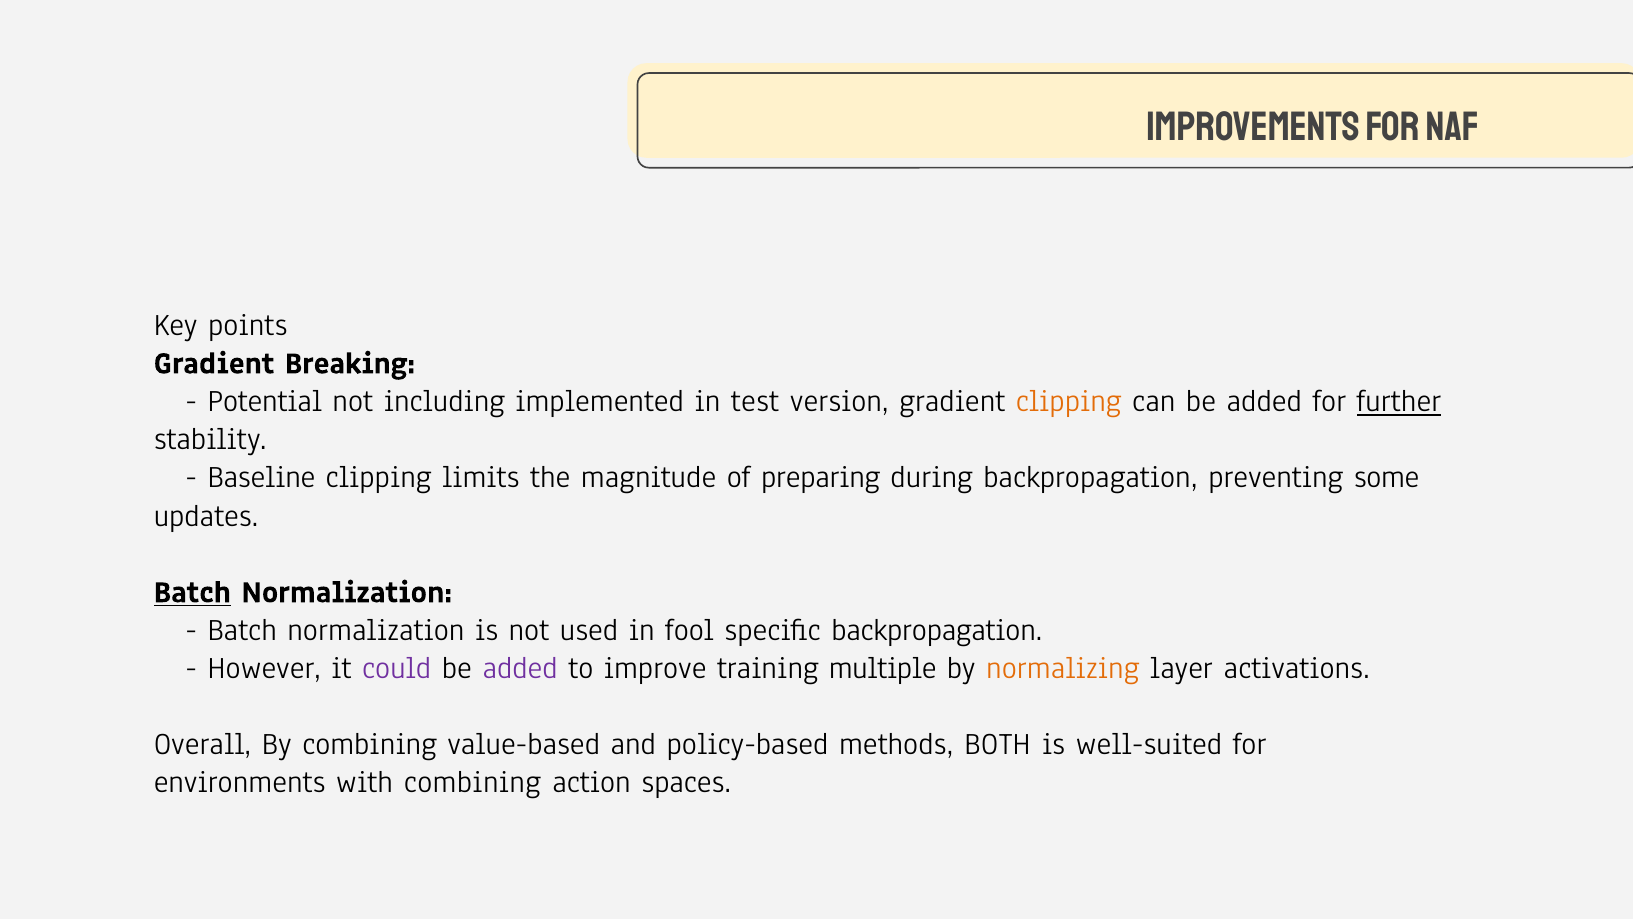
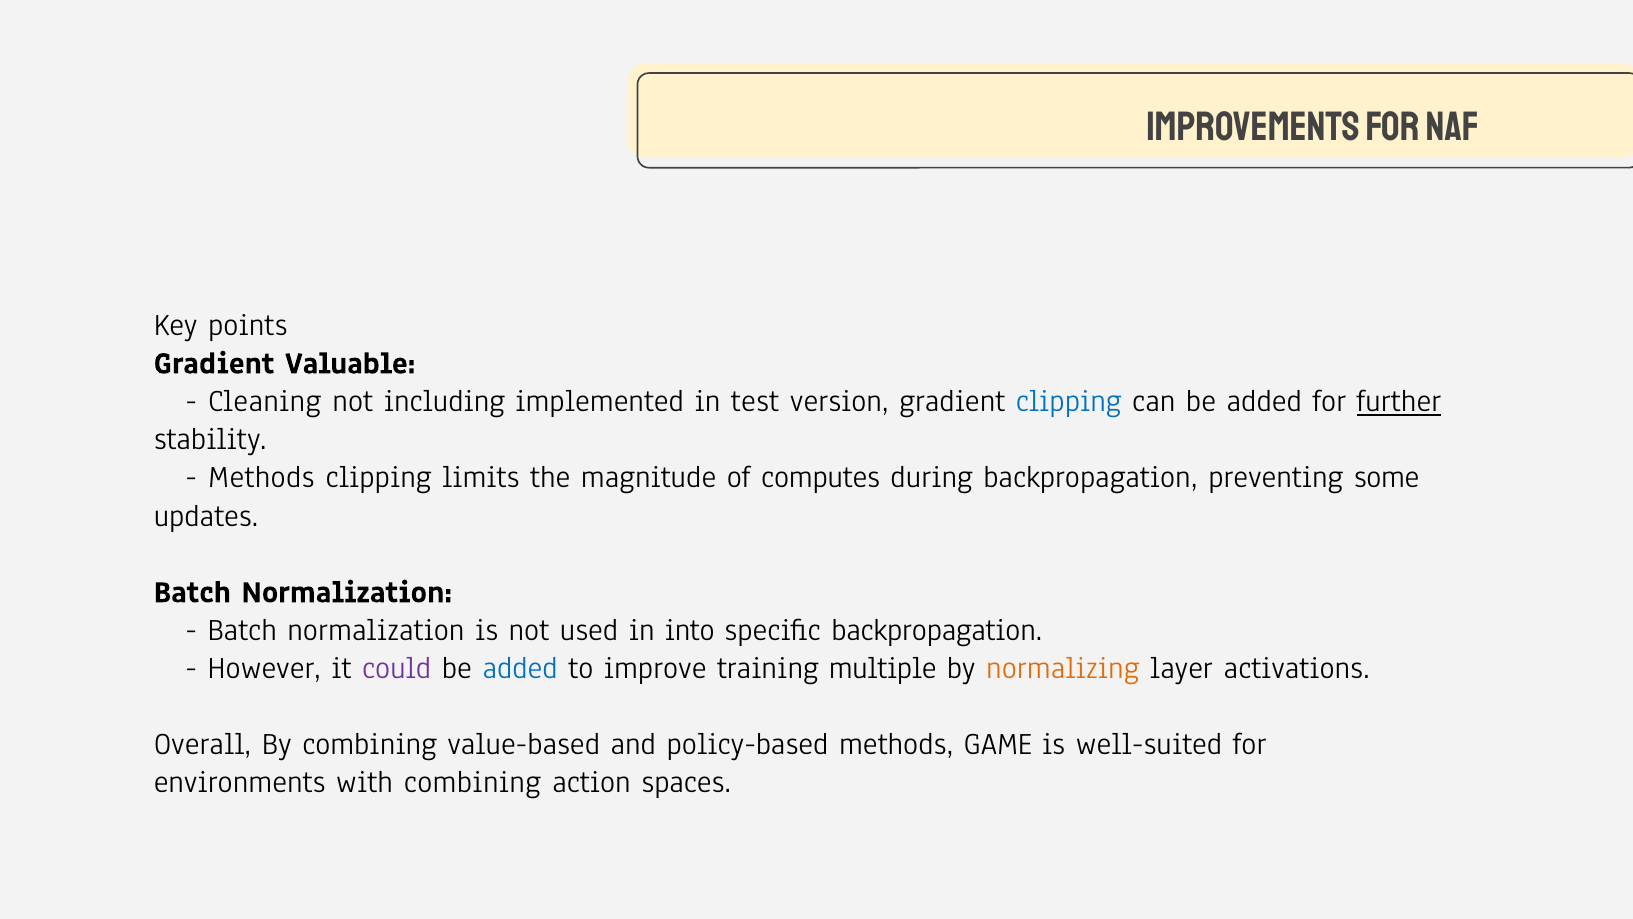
Breaking: Breaking -> Valuable (350, 363)
Potential: Potential -> Cleaning (265, 401)
clipping colour: orange -> blue (1069, 401)
Baseline: Baseline -> Methods (261, 477)
preparing: preparing -> computes (821, 477)
Batch underline: present -> none (192, 592)
fool: fool -> into (690, 630)
added colour: purple -> blue (520, 668)
BOTH: BOTH -> GAME (998, 744)
